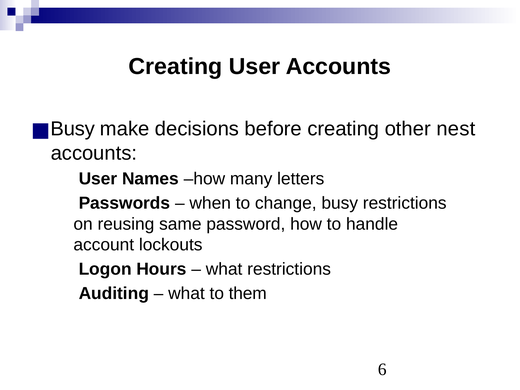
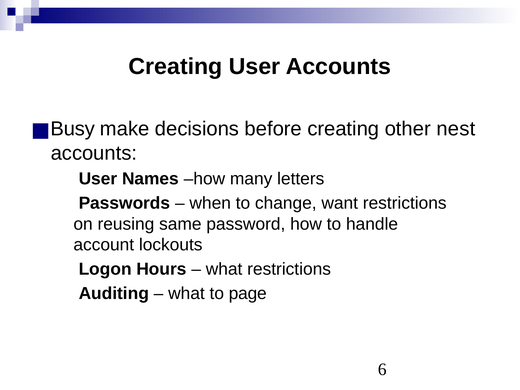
change busy: busy -> want (340, 203)
them: them -> page (248, 293)
